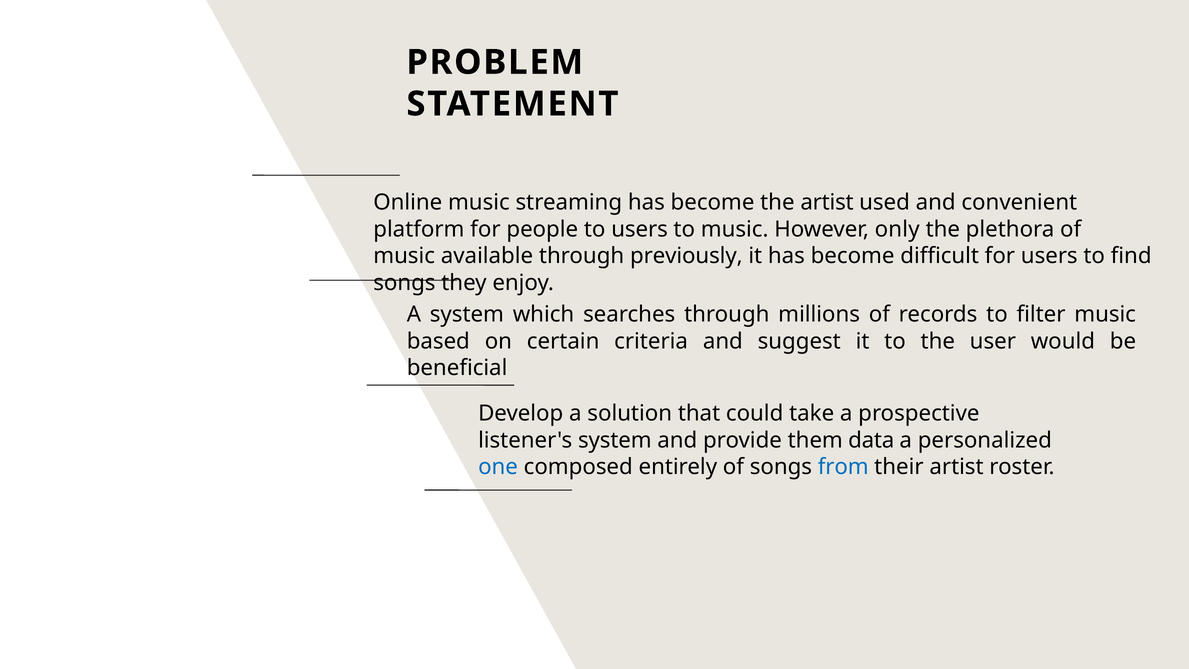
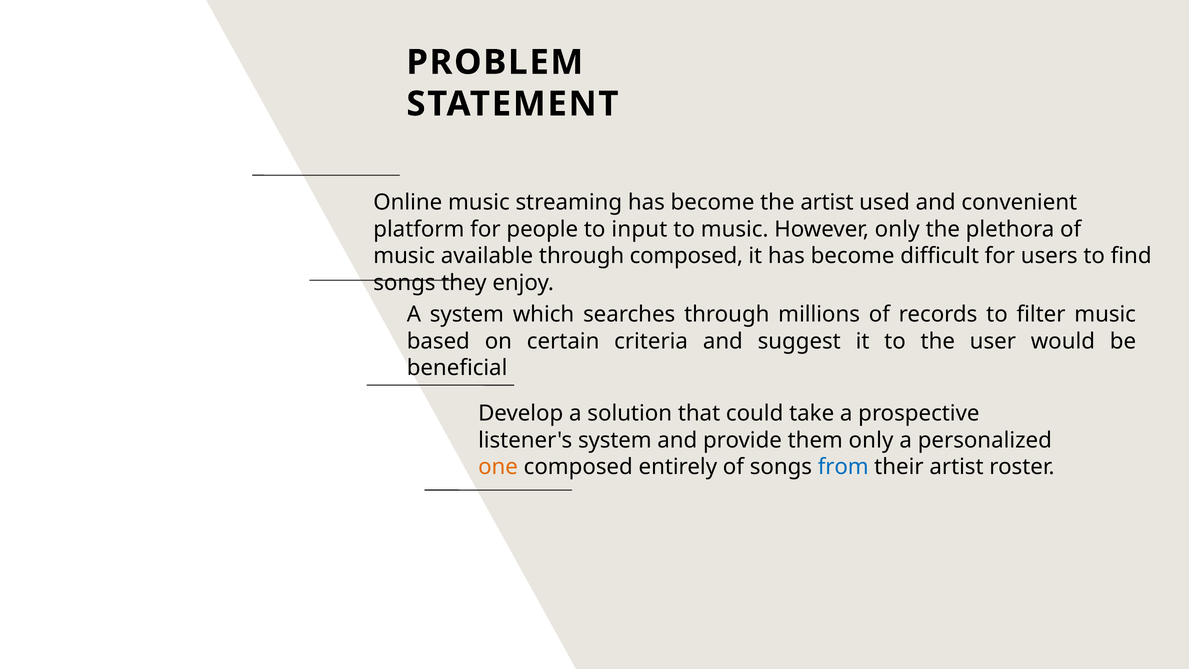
to users: users -> input (639, 229)
through previously: previously -> composed (686, 256)
them data: data -> only (871, 440)
one colour: blue -> orange (498, 467)
